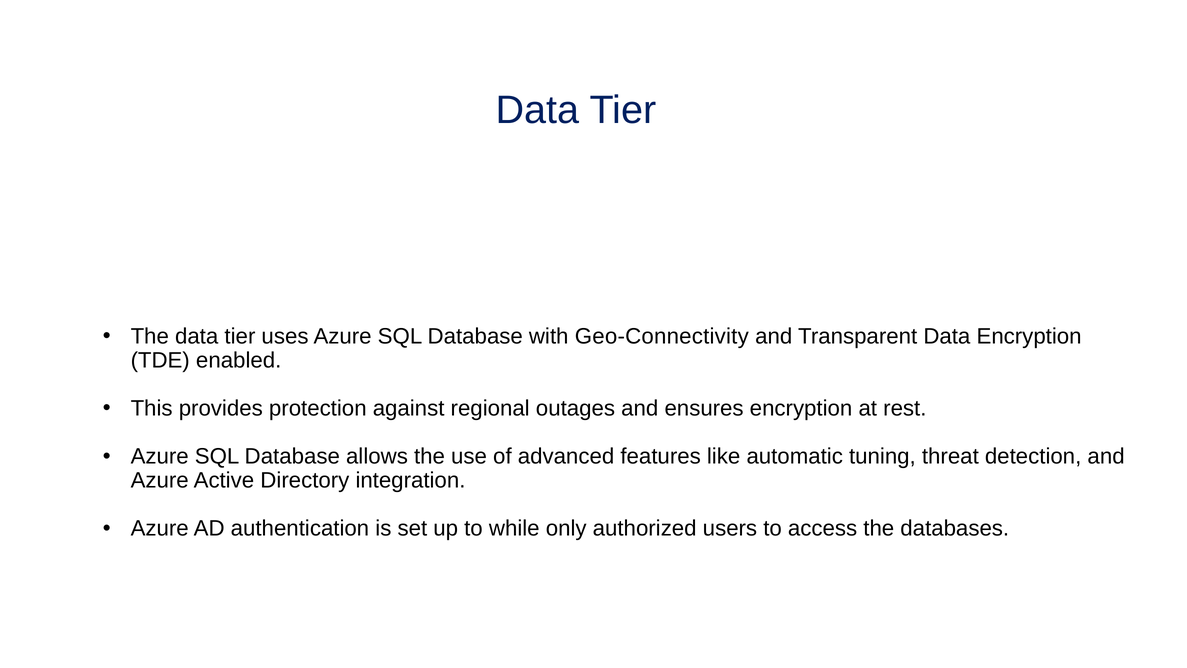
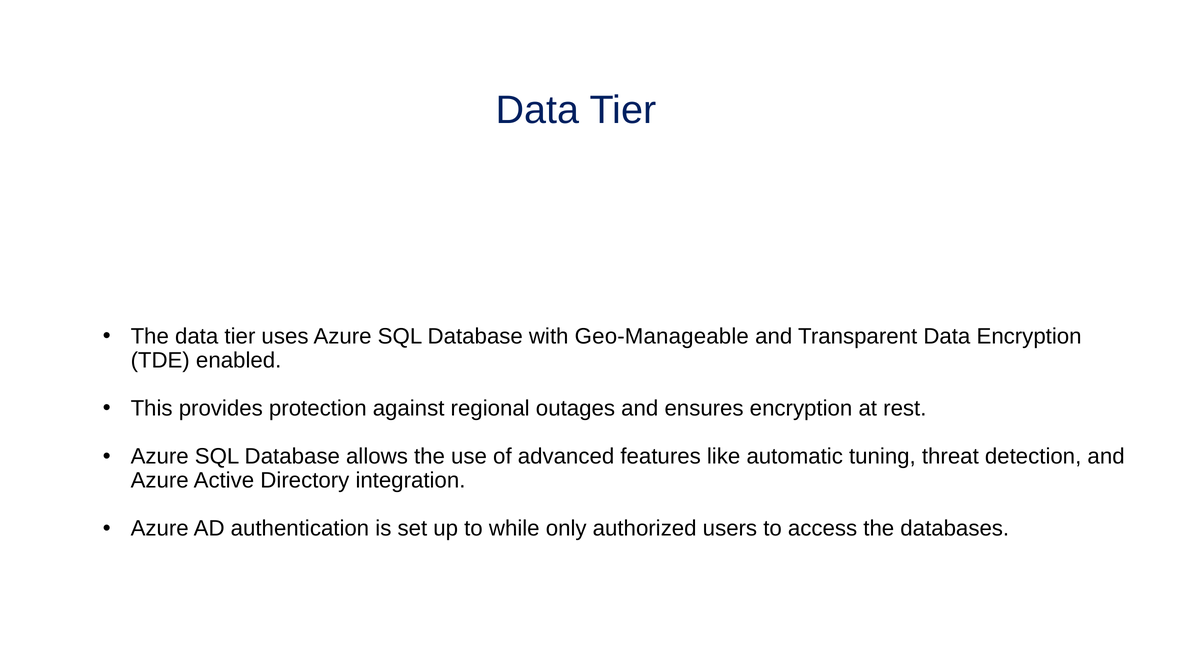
Geo-Connectivity: Geo-Connectivity -> Geo-Manageable (662, 336)
